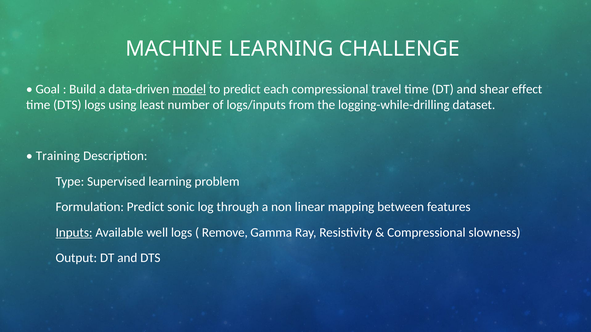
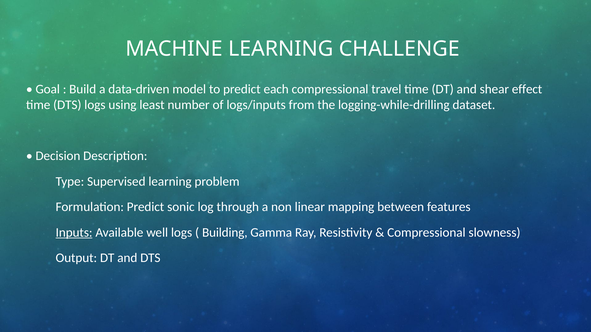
model underline: present -> none (189, 89)
Training: Training -> Decision (58, 156)
Remove: Remove -> Building (225, 233)
